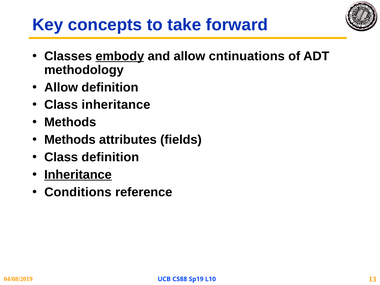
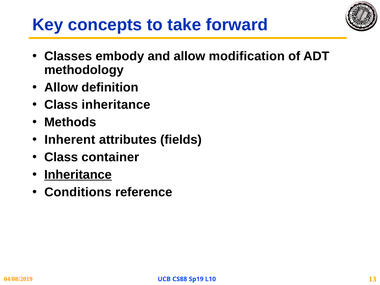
embody underline: present -> none (120, 56)
cntinuations: cntinuations -> modification (247, 56)
Methods: Methods -> Inherent (70, 140)
Class definition: definition -> container (110, 157)
